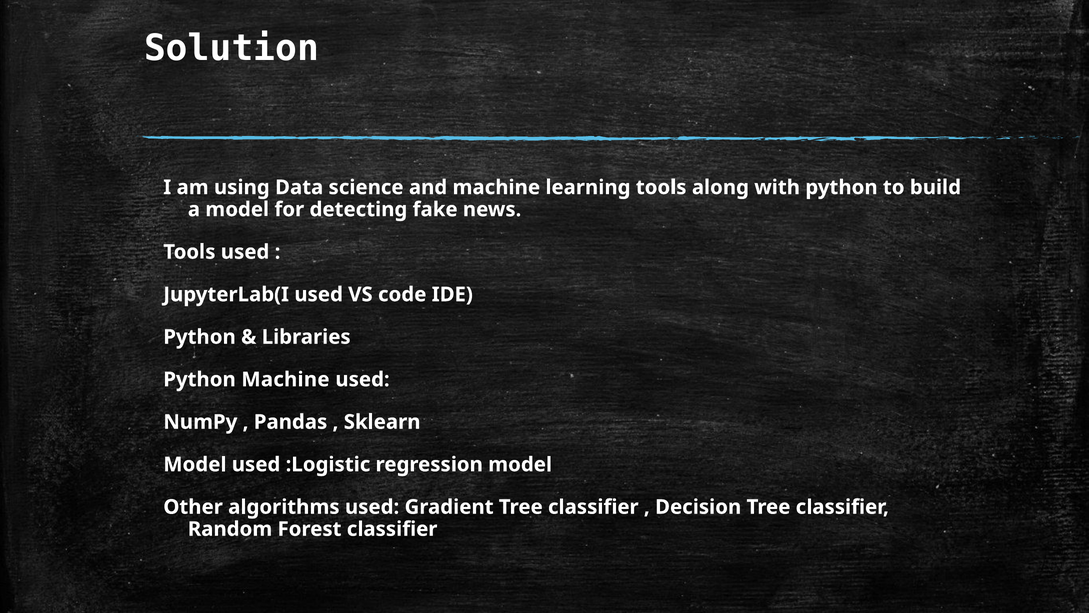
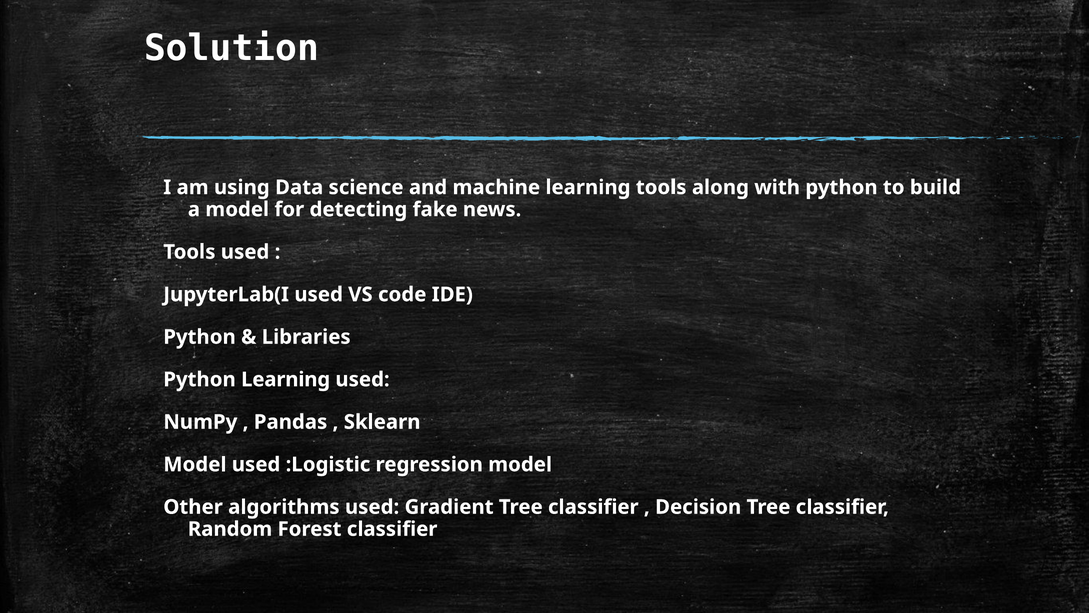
Python Machine: Machine -> Learning (286, 379)
